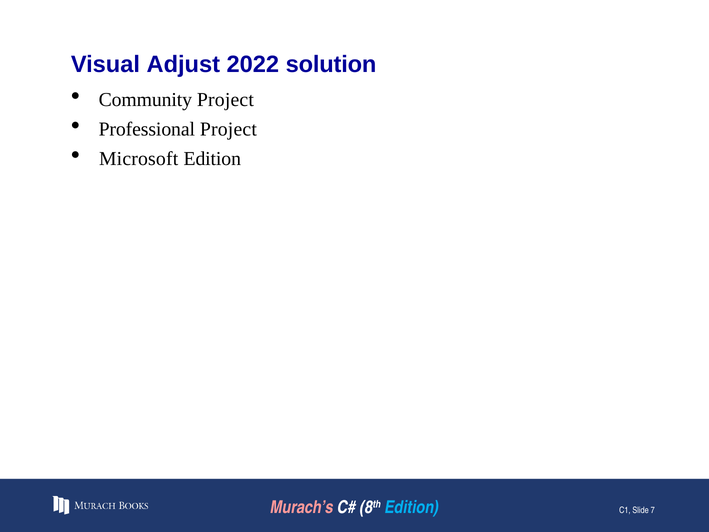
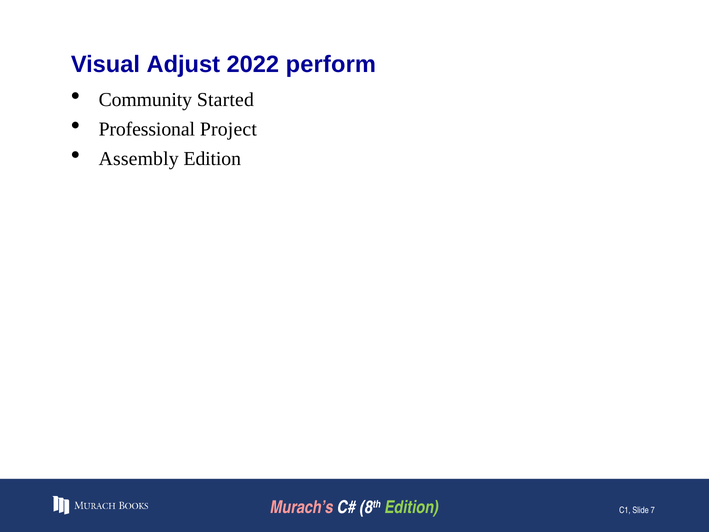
solution: solution -> perform (331, 64)
Community Project: Project -> Started (225, 99)
Microsoft: Microsoft -> Assembly (139, 159)
Edition colour: light blue -> light green (412, 507)
